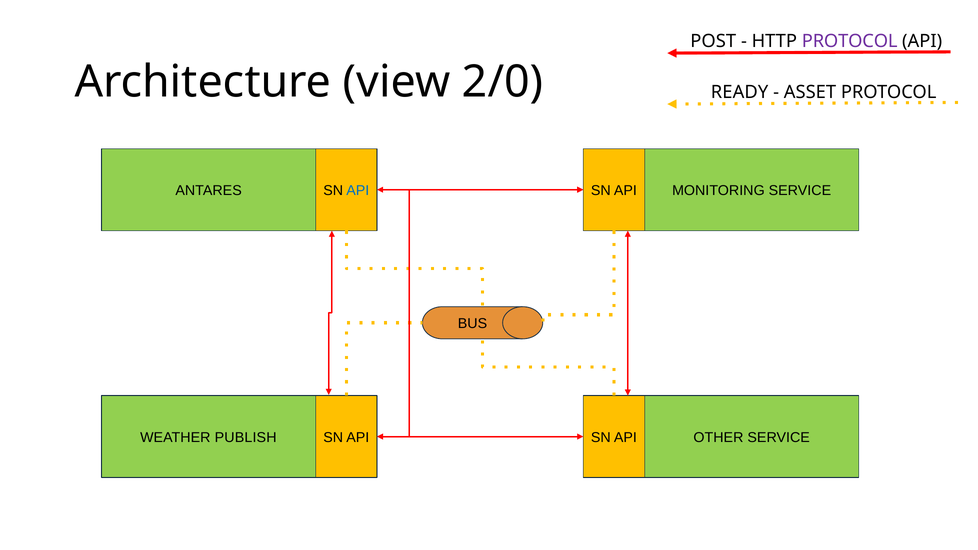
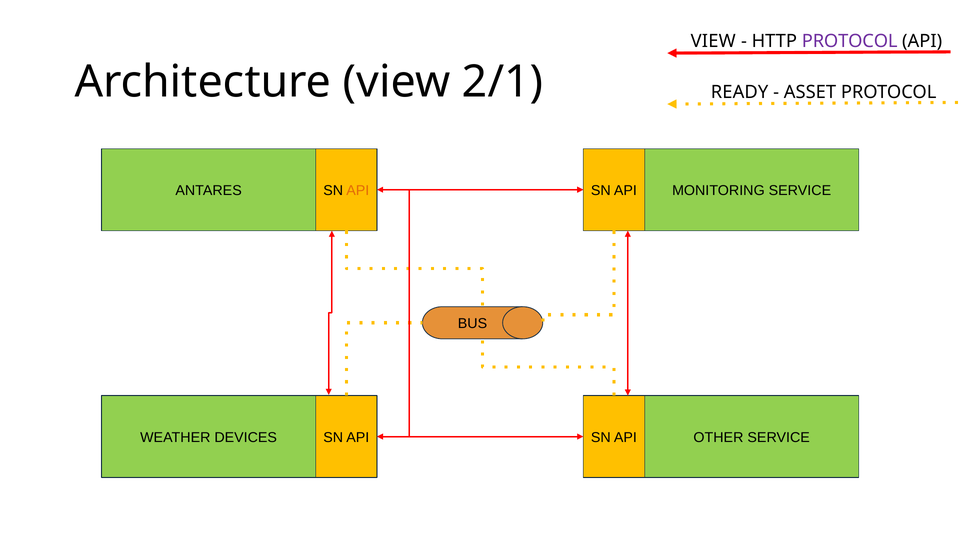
POST: POST -> VIEW (713, 41)
2/0: 2/0 -> 2/1 (503, 82)
API colour: blue -> orange (358, 191)
PUBLISH: PUBLISH -> DEVICES (246, 438)
